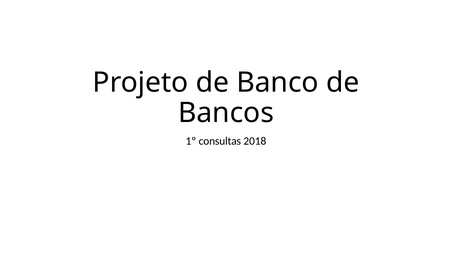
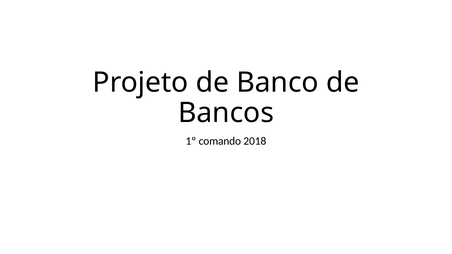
consultas: consultas -> comando (220, 141)
